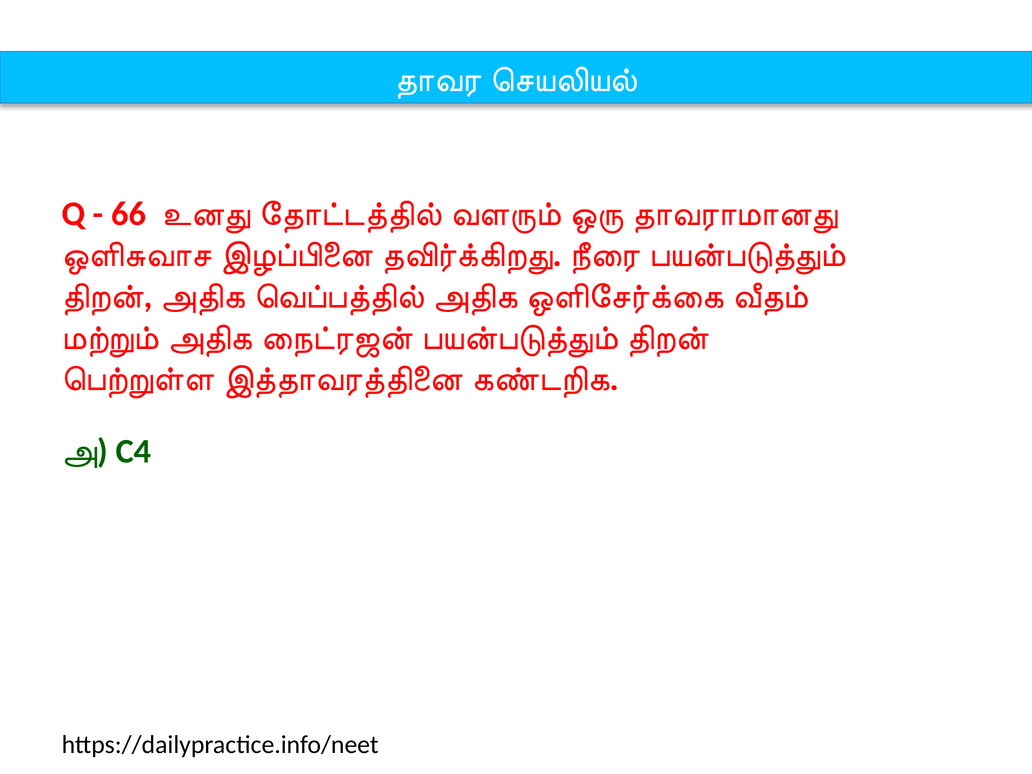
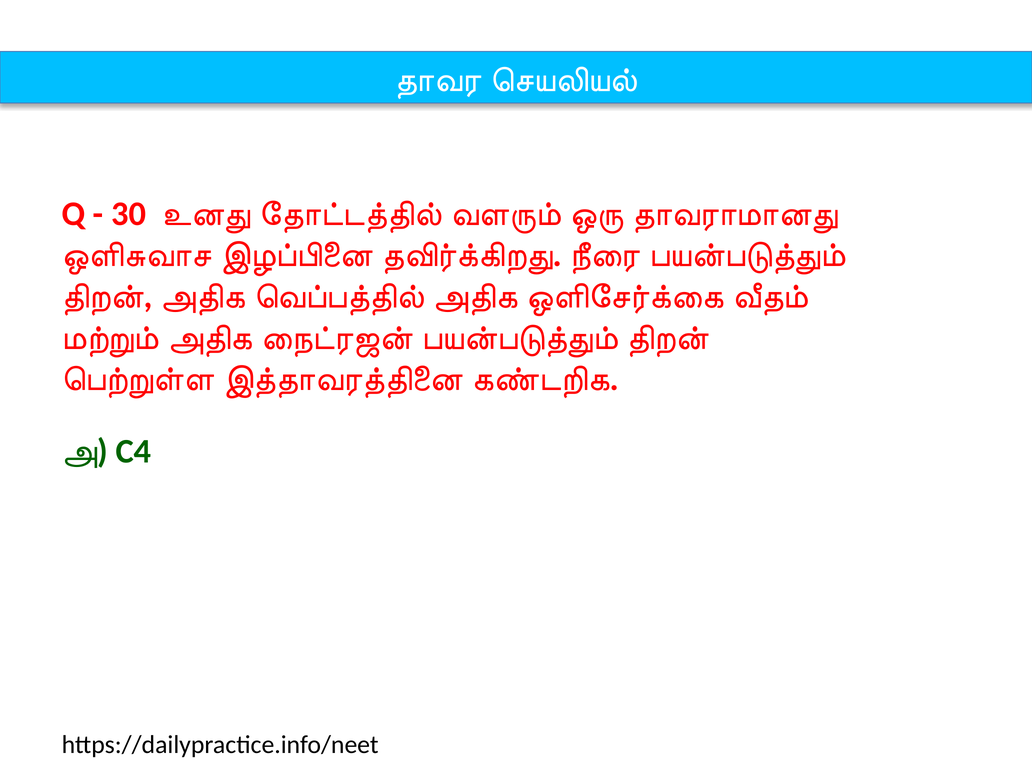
66: 66 -> 30 (129, 214)
